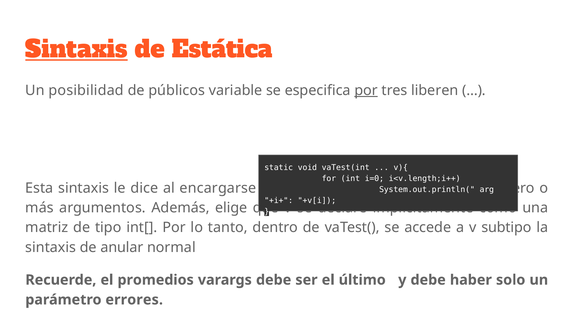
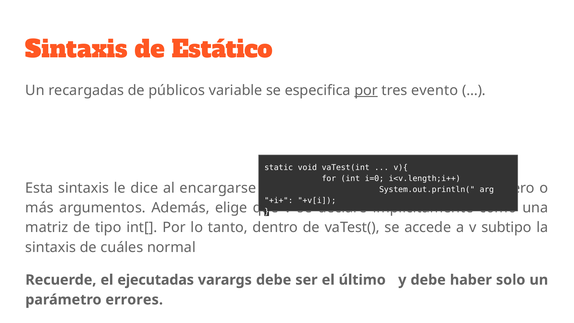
Sintaxis underline: present -> none (76, 50)
Estática: Estática -> Estático (222, 50)
posibilidad: posibilidad -> recargadas (86, 90)
liberen: liberen -> evento (435, 90)
anular: anular -> cuáles (122, 247)
promedios: promedios -> ejecutadas (156, 280)
